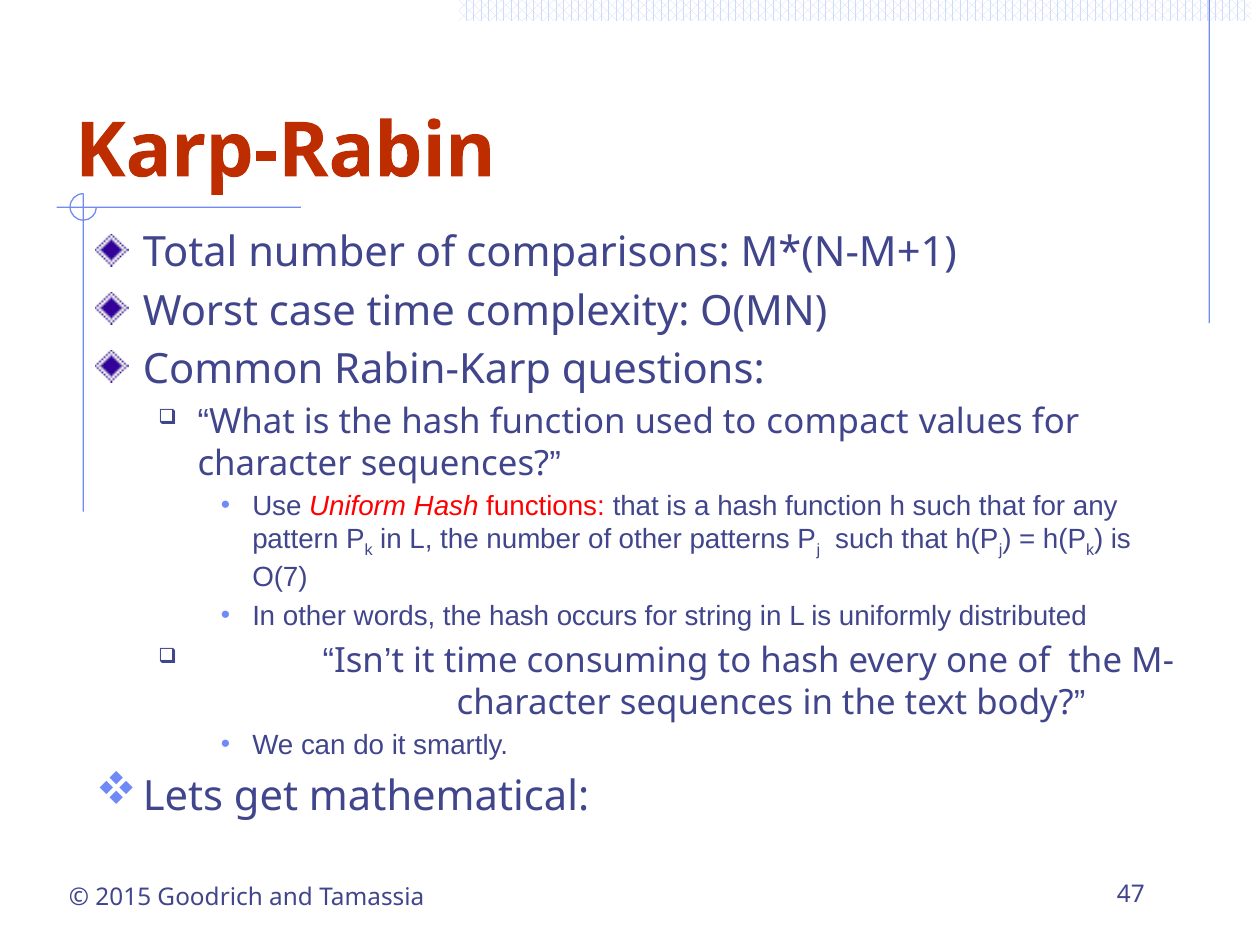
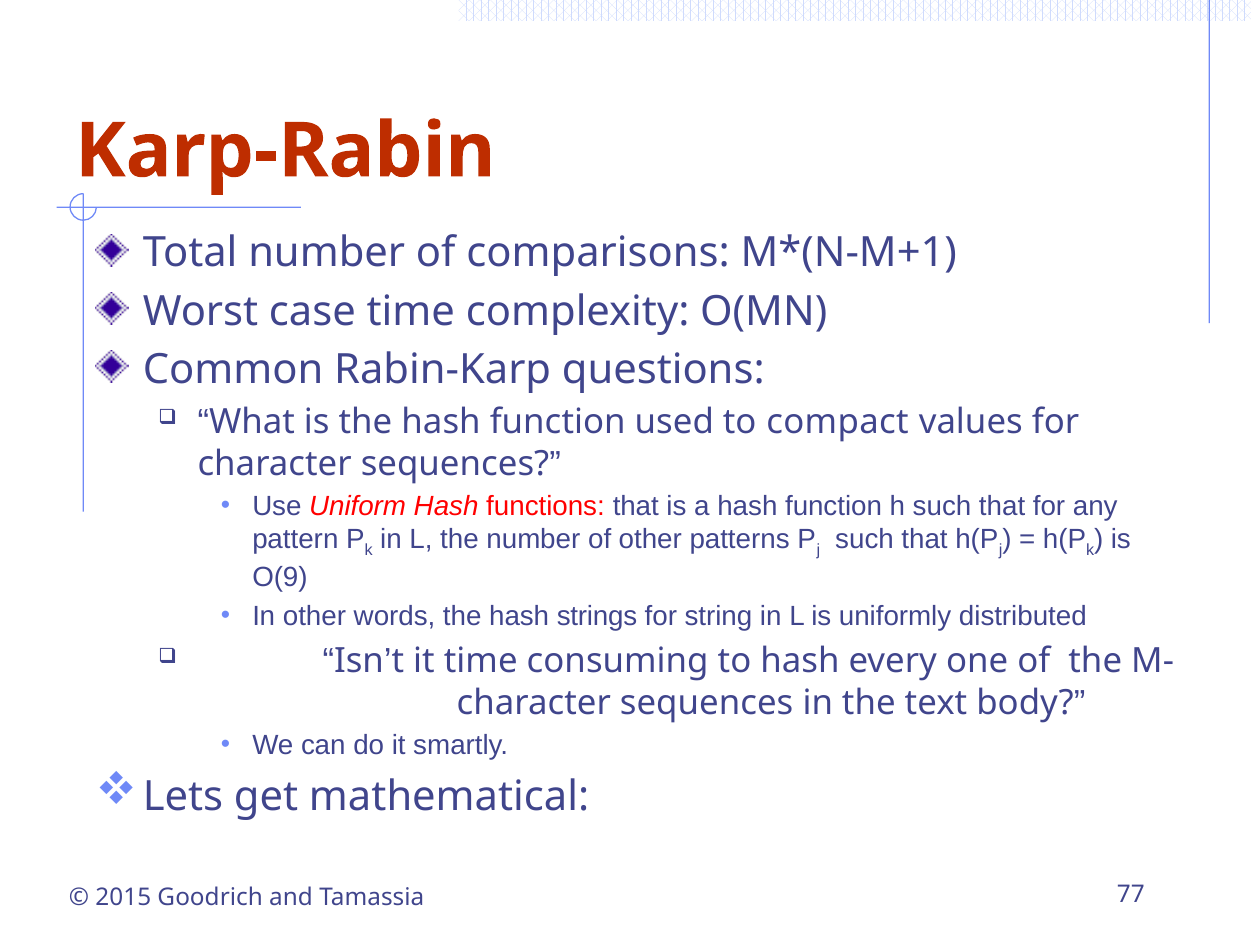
O(7: O(7 -> O(9 (280, 578)
occurs: occurs -> strings (597, 617)
47: 47 -> 77 (1131, 894)
